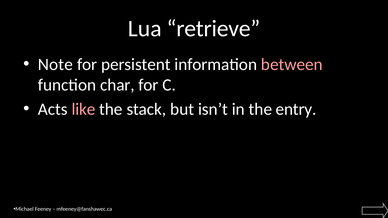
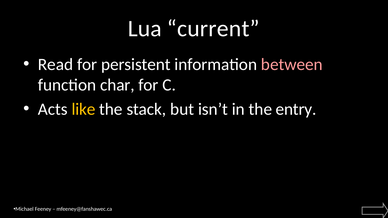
retrieve: retrieve -> current (213, 29)
Note: Note -> Read (56, 64)
like colour: pink -> yellow (83, 109)
